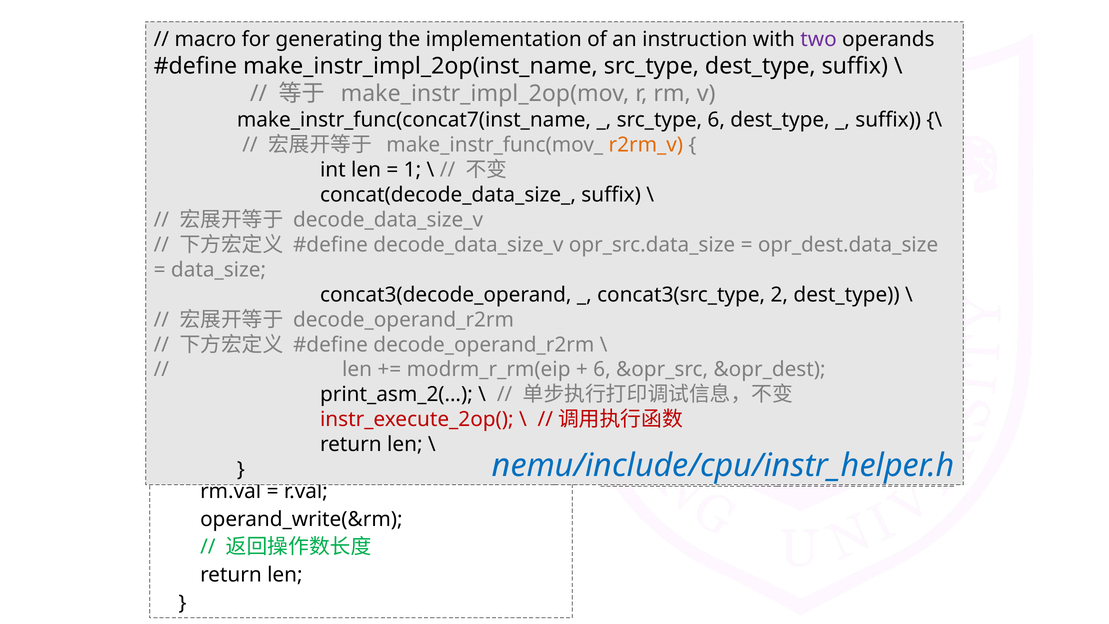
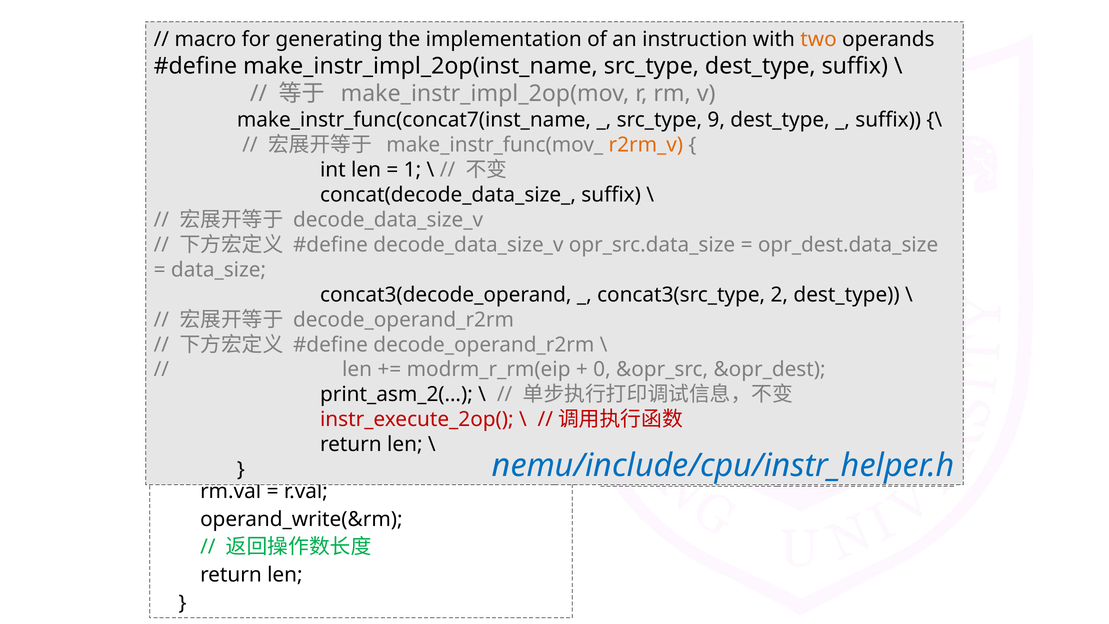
two colour: purple -> orange (819, 40)
src_type 6: 6 -> 9 (716, 120)
6: 6 -> 0 (602, 369)
